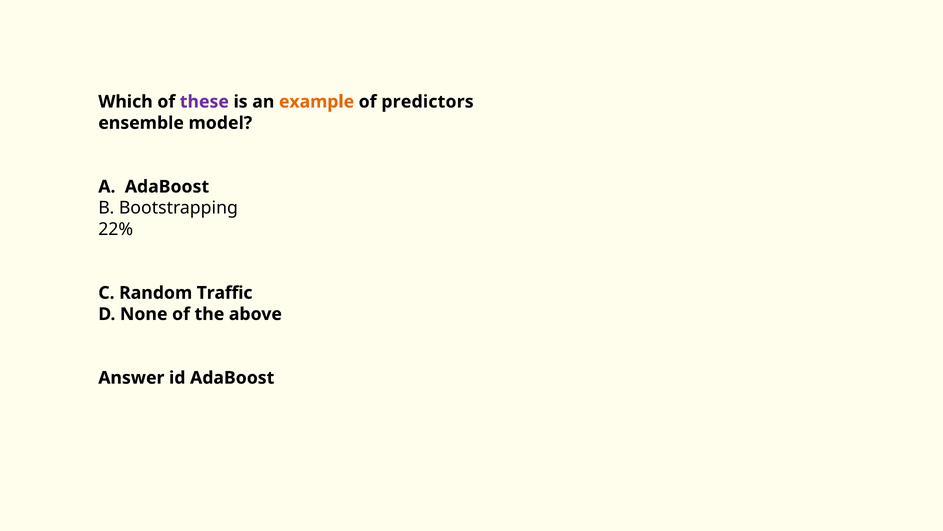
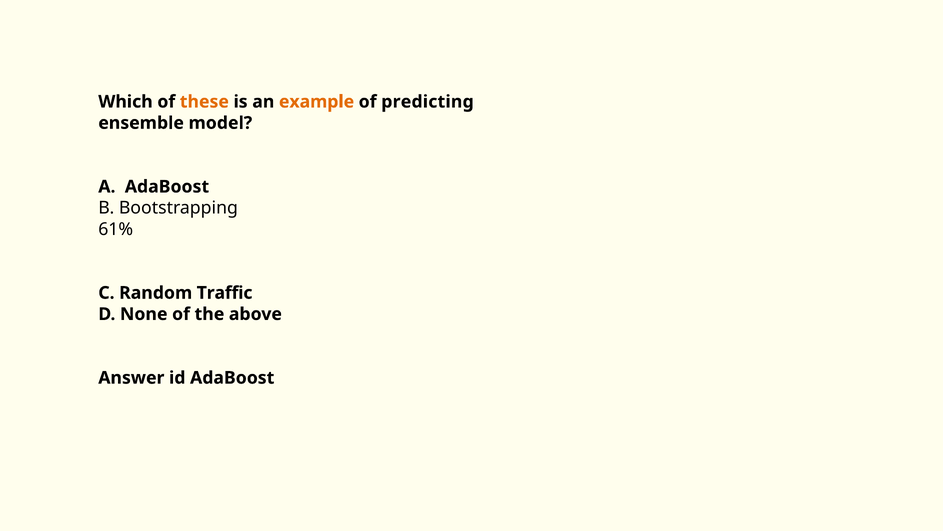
these colour: purple -> orange (204, 102)
predictors: predictors -> predicting (428, 102)
22%: 22% -> 61% (116, 229)
